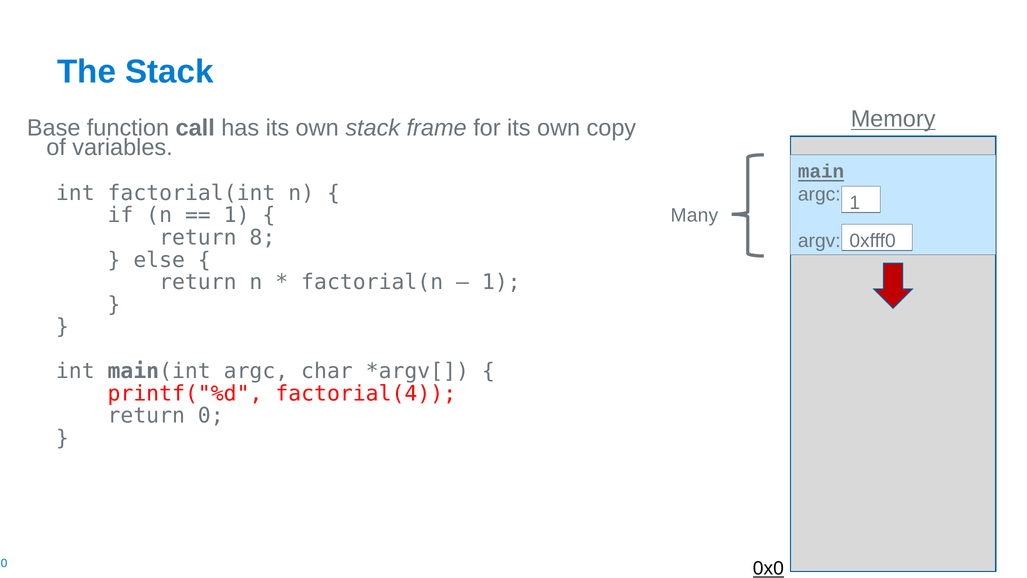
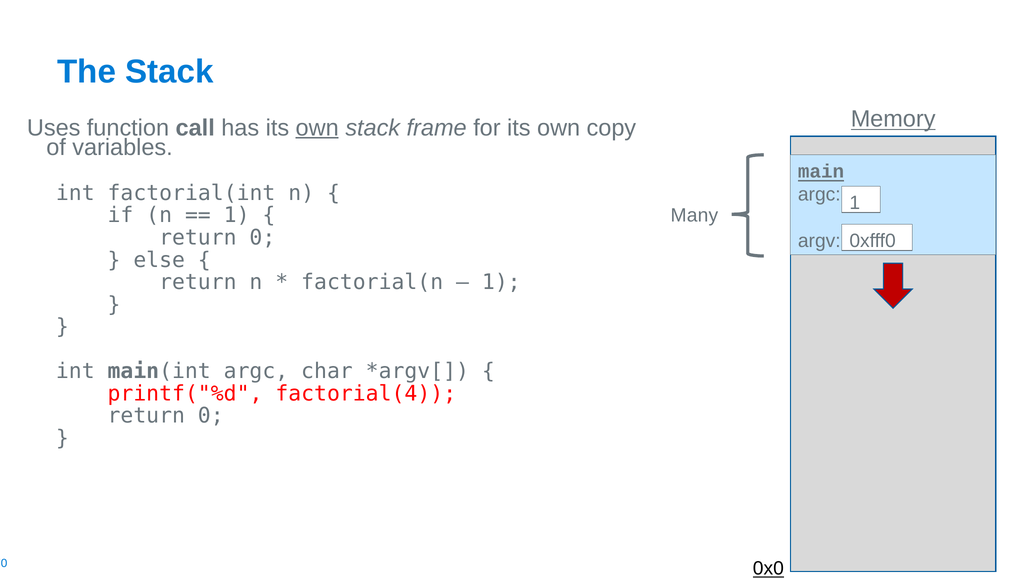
Base: Base -> Uses (54, 128)
own underline: none -> present (317, 128)
8: 8 -> 0 (262, 238)
